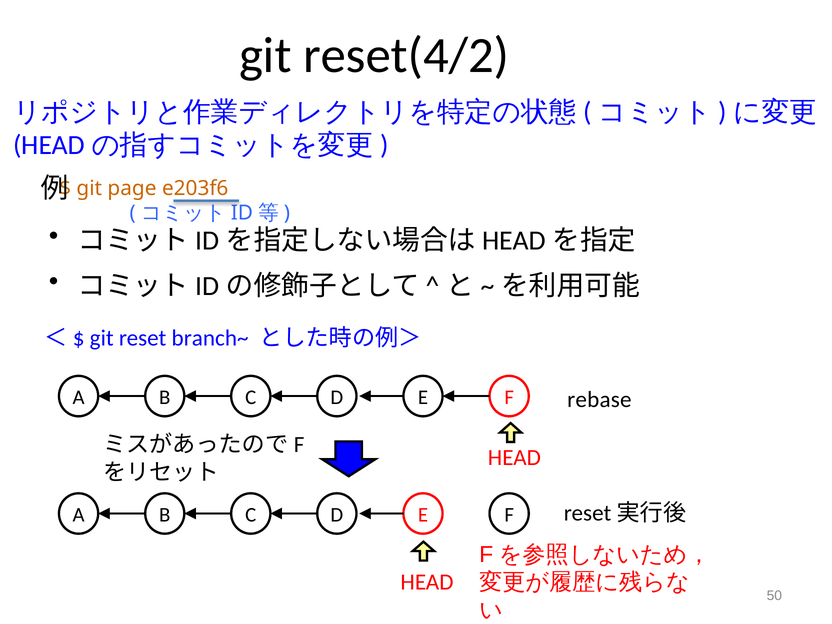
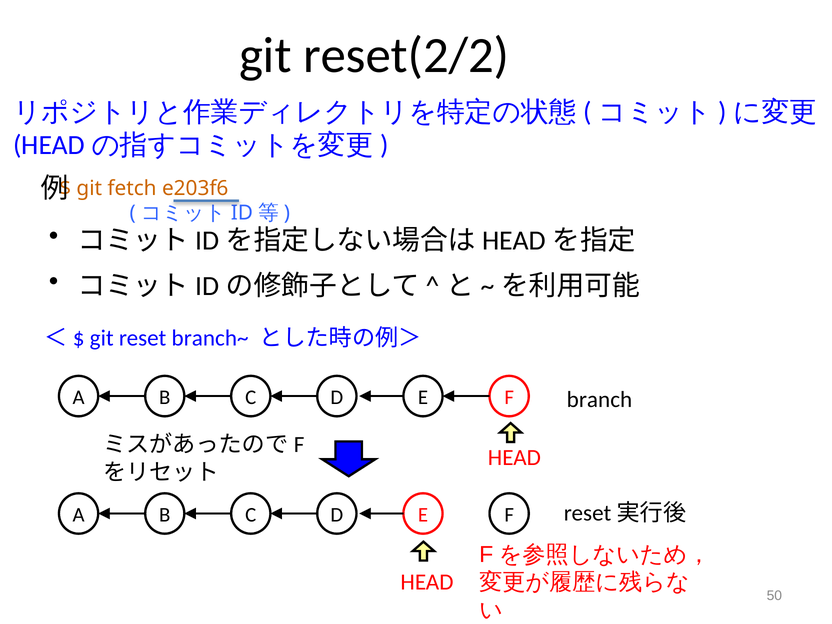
reset(4/2: reset(4/2 -> reset(2/2 (406, 56)
page: page -> fetch (132, 188)
rebase: rebase -> branch (599, 400)
